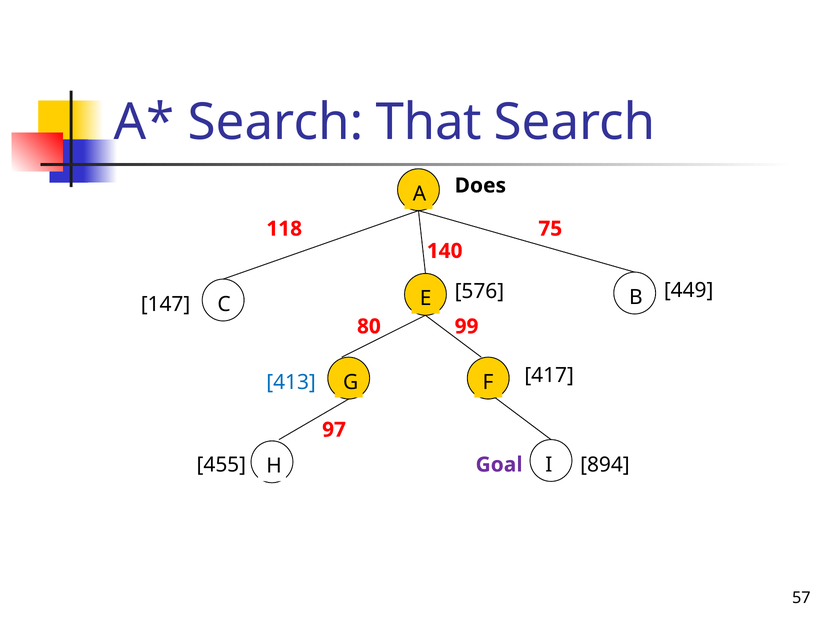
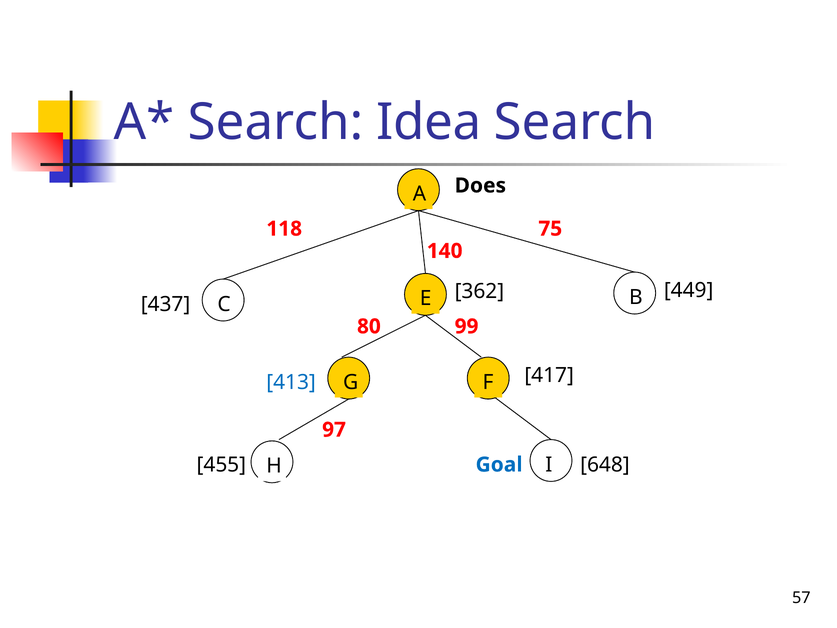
That: That -> Idea (429, 122)
576: 576 -> 362 (479, 291)
147: 147 -> 437 (166, 304)
Goal colour: purple -> blue (499, 465)
894: 894 -> 648 (605, 465)
